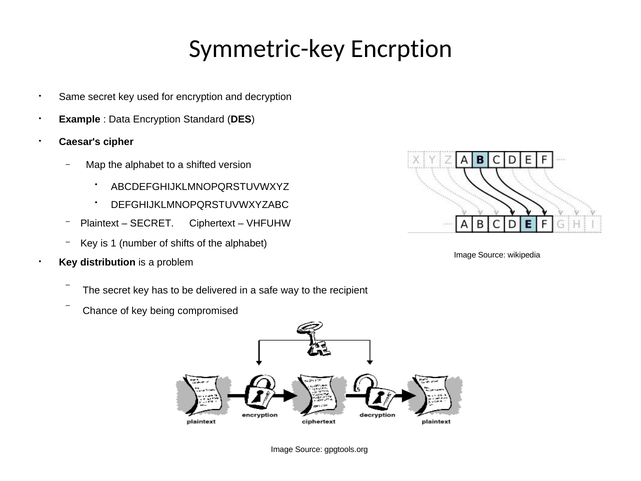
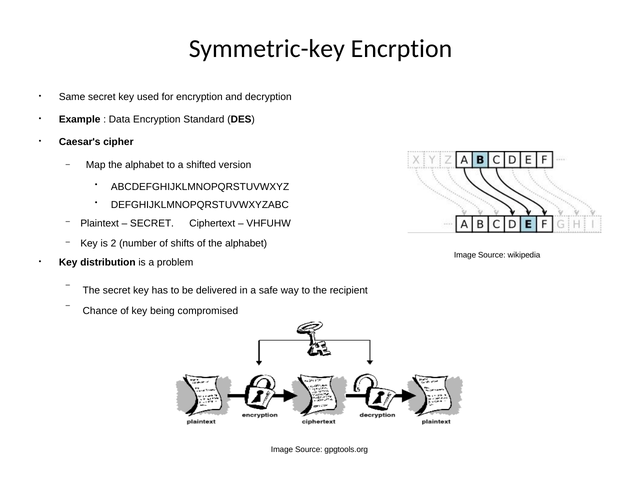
1: 1 -> 2 (114, 243)
